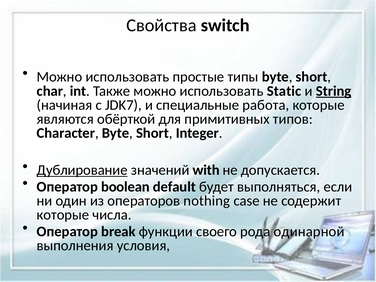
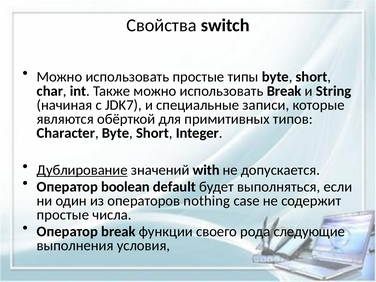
использовать Static: Static -> Break (284, 91)
String underline: present -> none (334, 91)
работа: работа -> записи (266, 105)
которые: которые -> простые (63, 215)
одинарной: одинарной -> следующие (309, 232)
